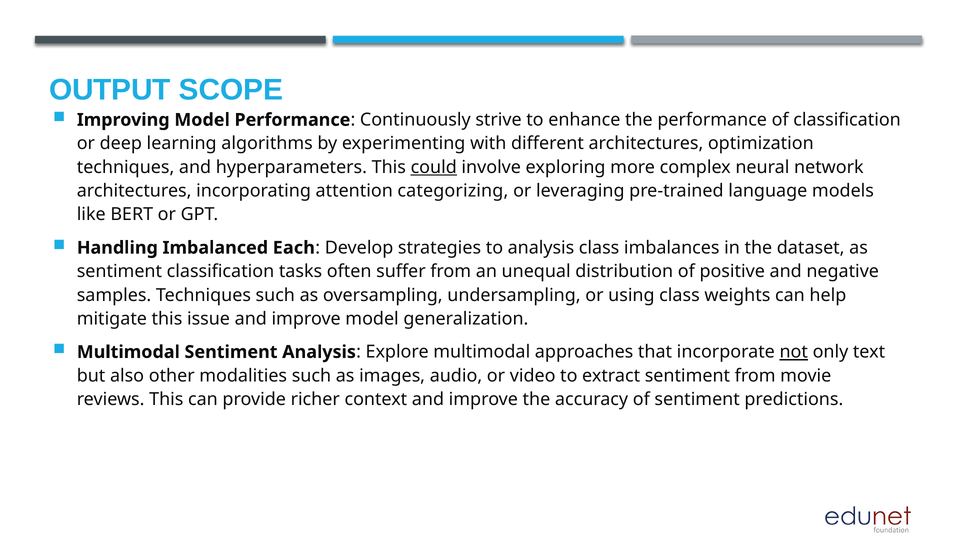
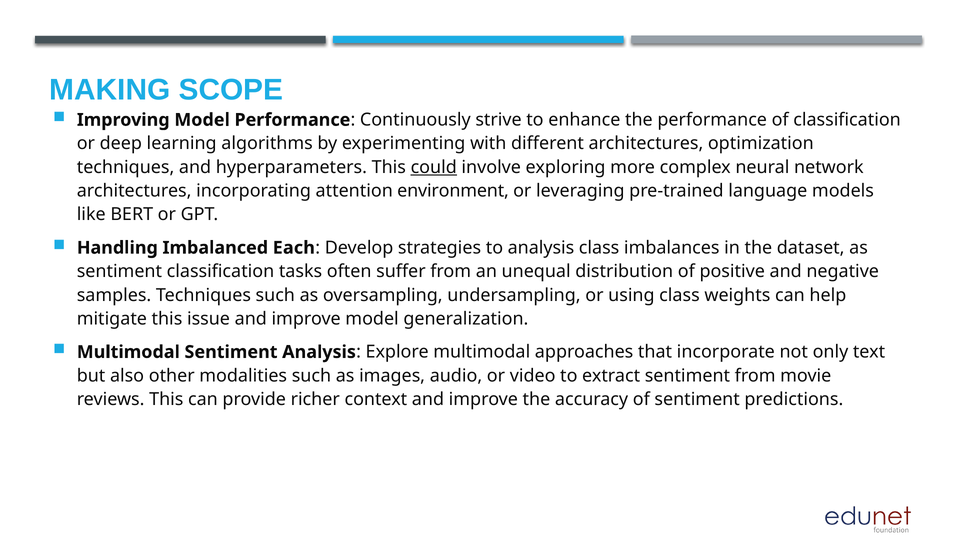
OUTPUT: OUTPUT -> MAKING (110, 90)
categorizing: categorizing -> environment (453, 191)
not underline: present -> none (794, 352)
